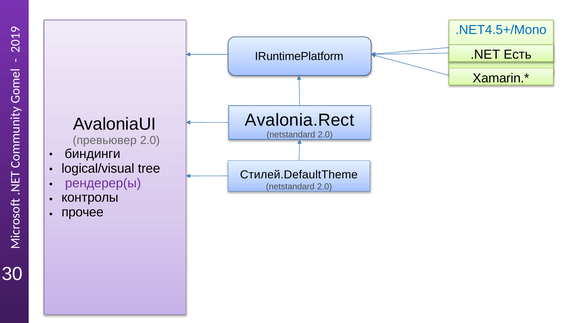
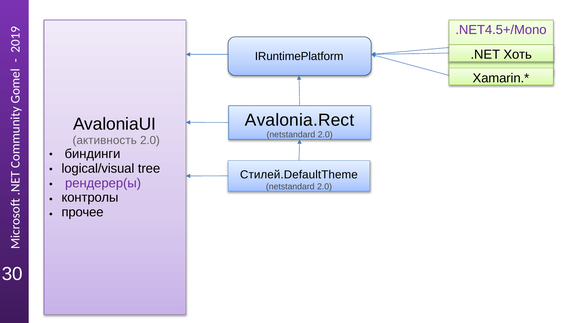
.NET4.5+/Mono colour: blue -> purple (501, 30)
Есть: Есть -> Хоть (518, 55)
превьювер: превьювер -> активность (105, 140)
